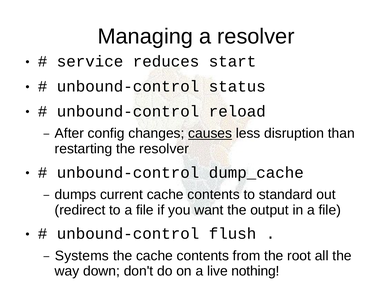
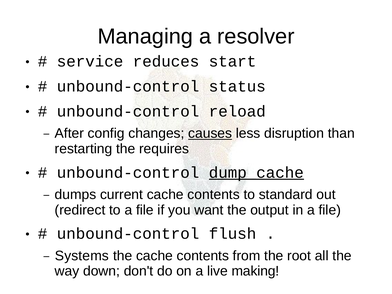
the resolver: resolver -> requires (164, 149)
dump_cache underline: none -> present (256, 173)
nothing: nothing -> making (255, 271)
